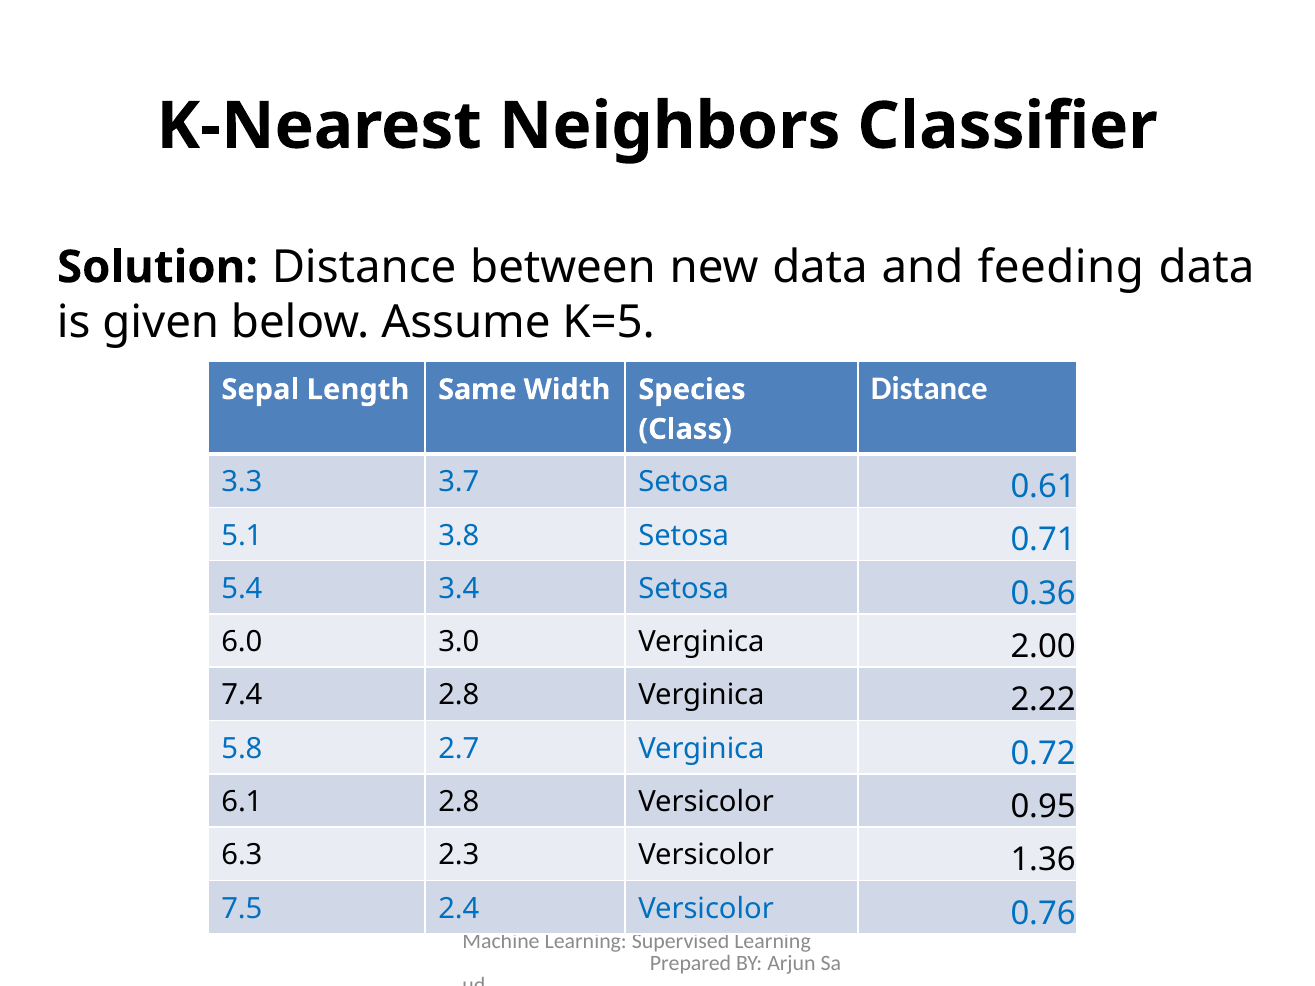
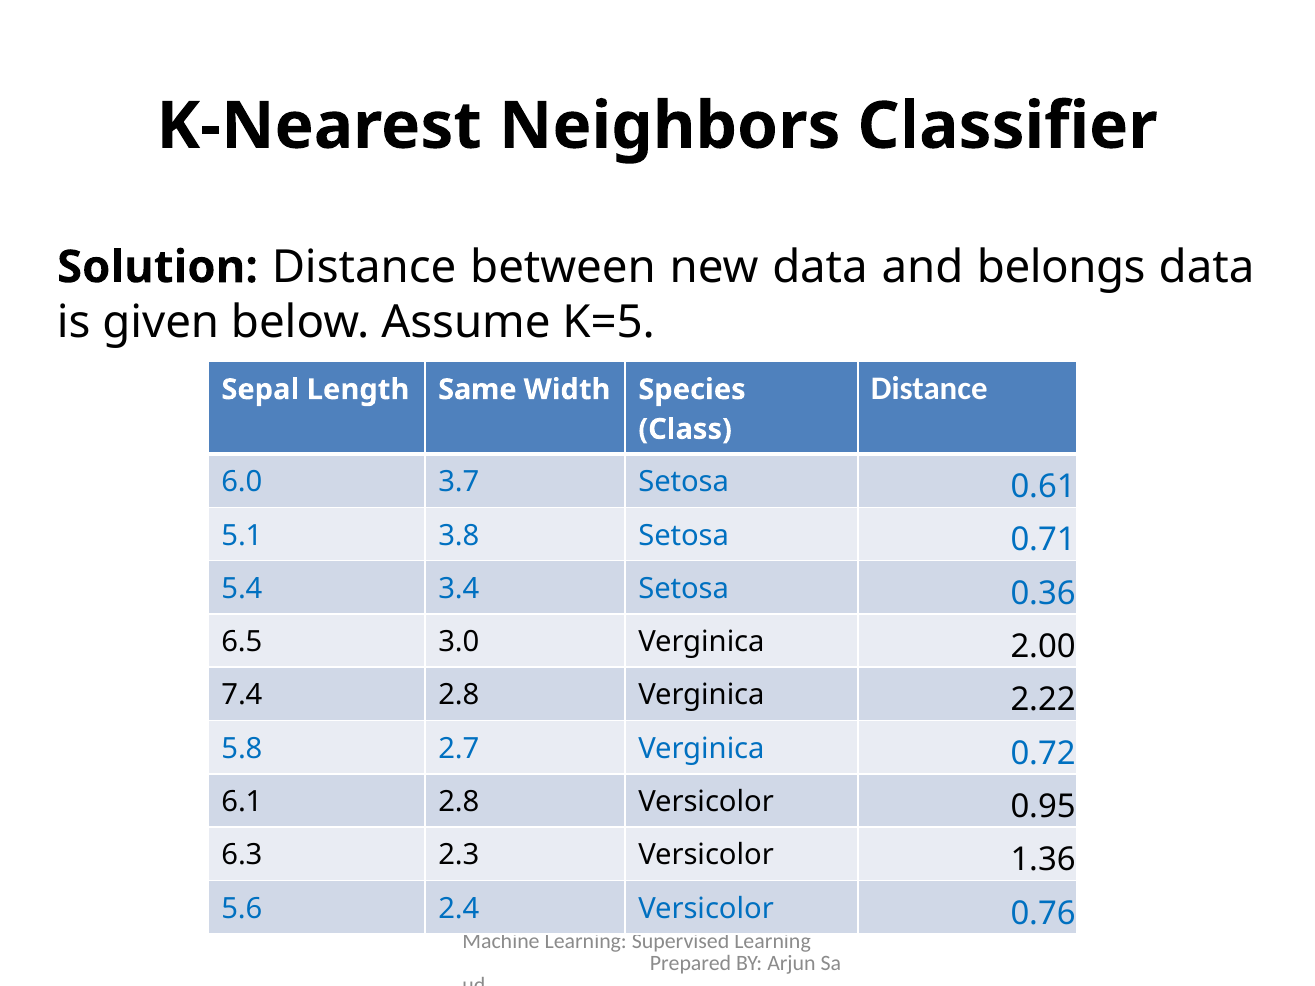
feeding: feeding -> belongs (1061, 267)
3.3: 3.3 -> 6.0 (242, 482)
6.0: 6.0 -> 6.5 (242, 642)
7.5: 7.5 -> 5.6 (242, 909)
